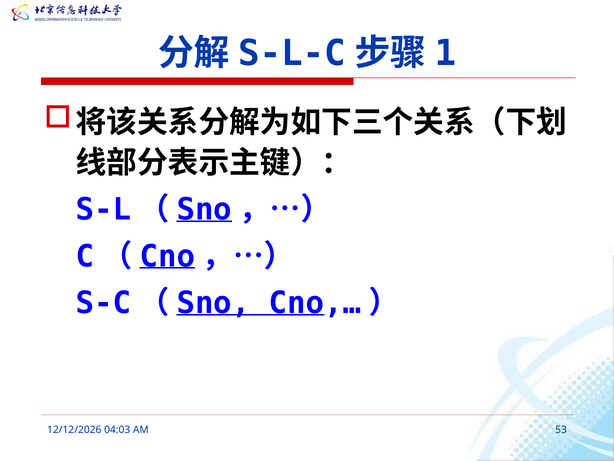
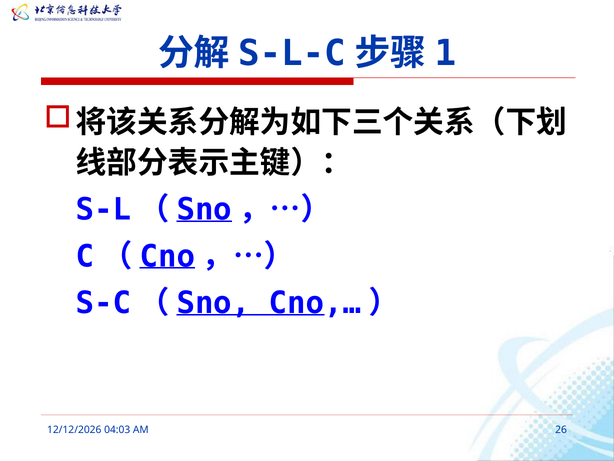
53: 53 -> 26 (561, 429)
